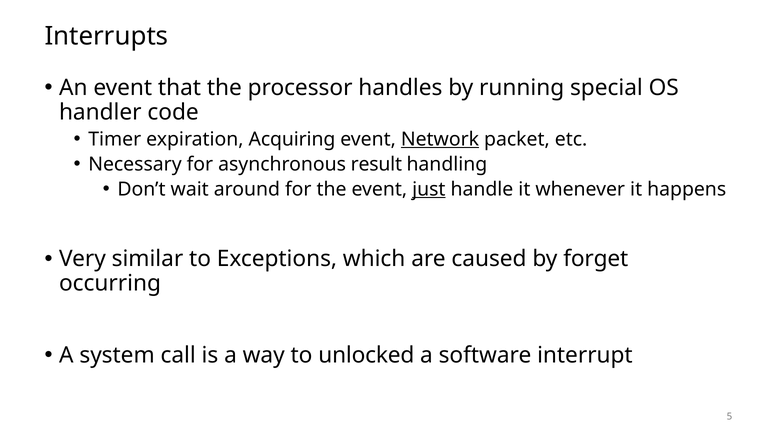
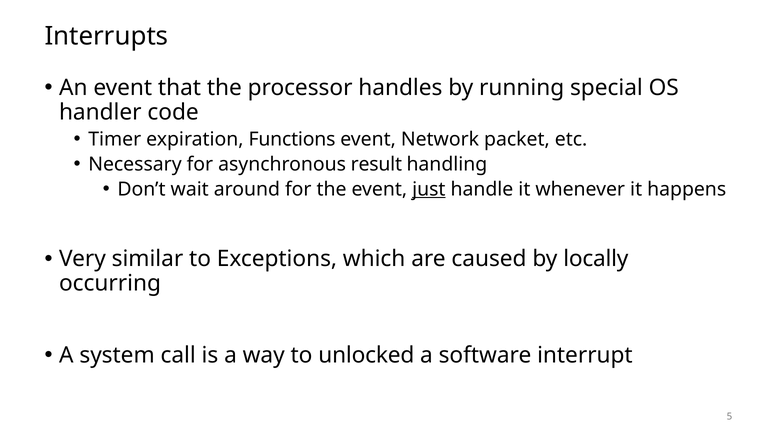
Acquiring: Acquiring -> Functions (292, 139)
Network underline: present -> none (440, 139)
forget: forget -> locally (596, 259)
